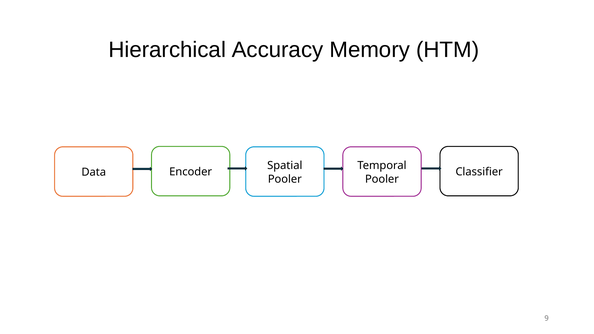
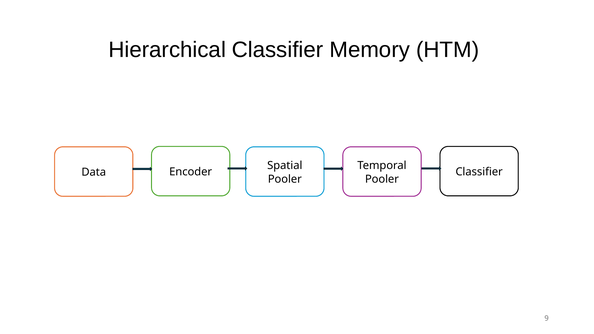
Hierarchical Accuracy: Accuracy -> Classifier (278, 50)
